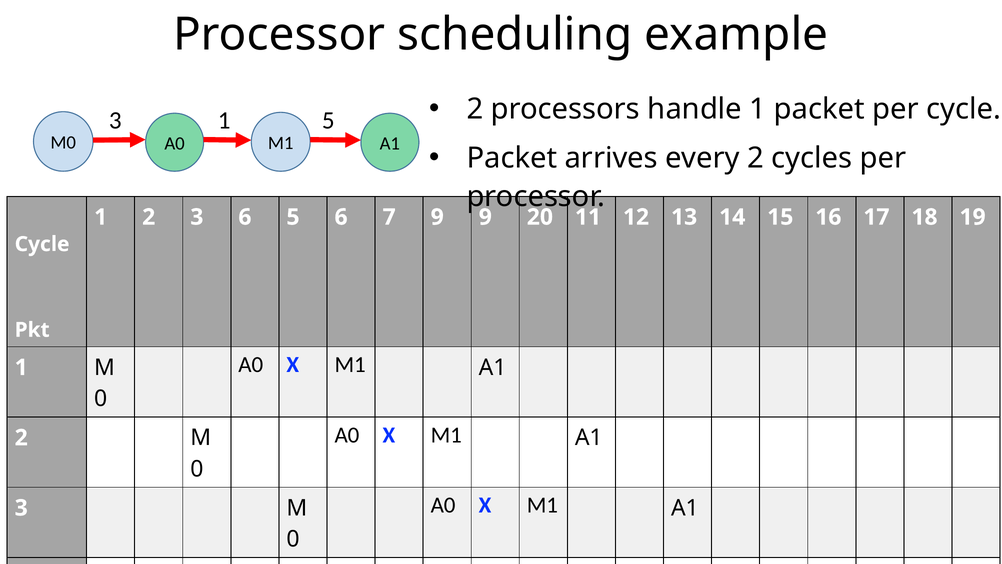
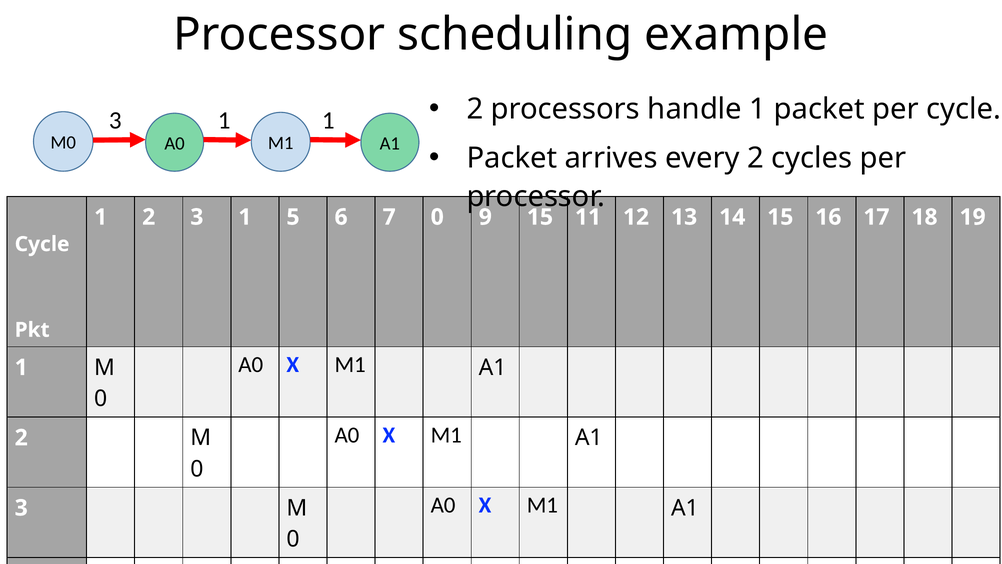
1 5: 5 -> 1 (328, 120)
2 3 6: 6 -> 1 (245, 217)
7 9: 9 -> 0 (437, 217)
9 20: 20 -> 15 (540, 217)
